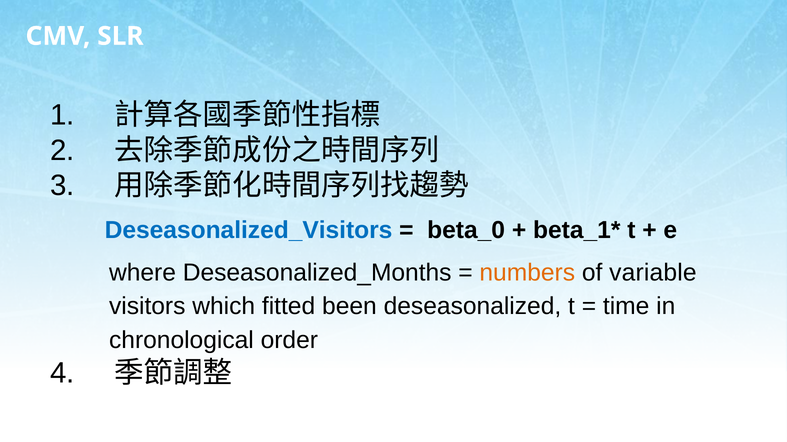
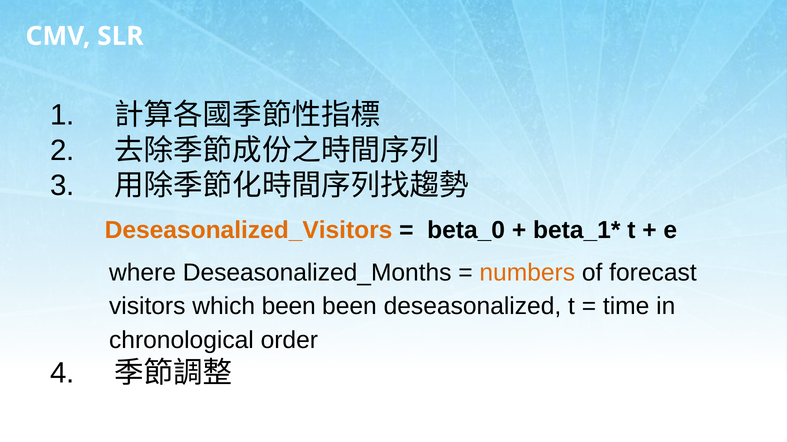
Deseasonalized_Visitors colour: blue -> orange (249, 231)
variable: variable -> forecast (653, 273)
which fitted: fitted -> been (289, 307)
